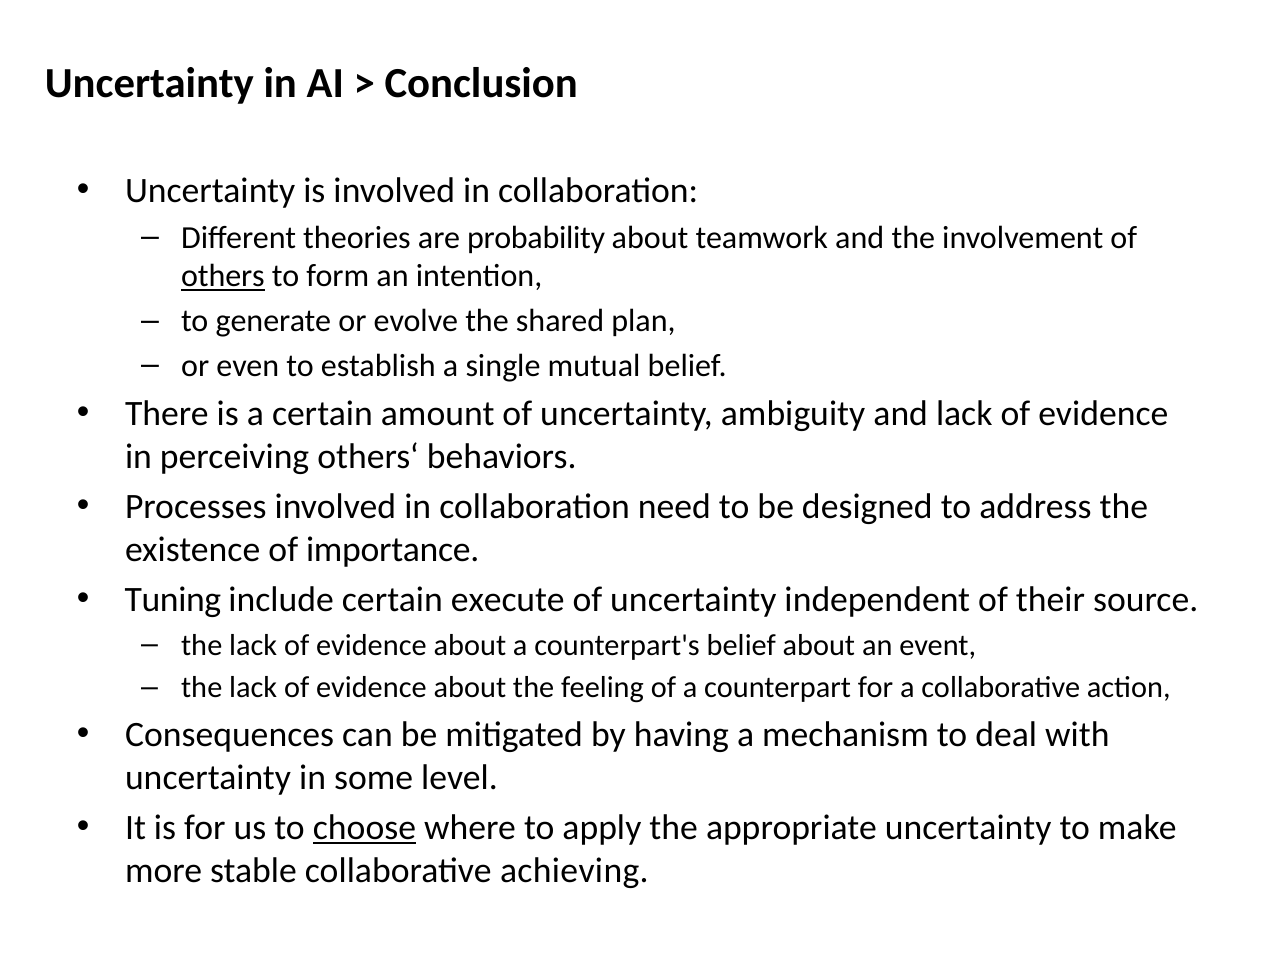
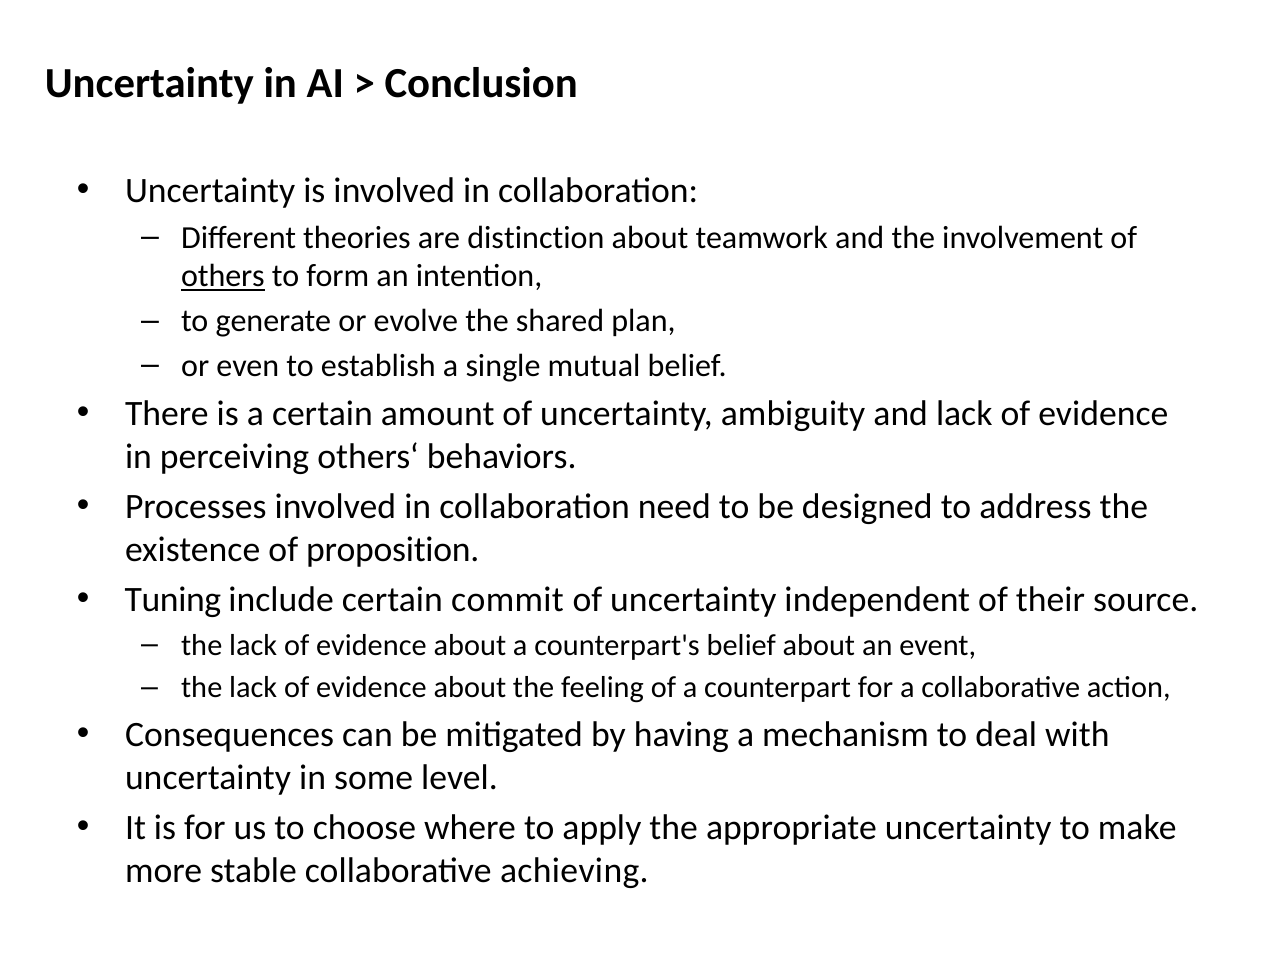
probability: probability -> distinction (536, 238)
importance: importance -> proposition (393, 550)
execute: execute -> commit (508, 599)
choose underline: present -> none (364, 827)
